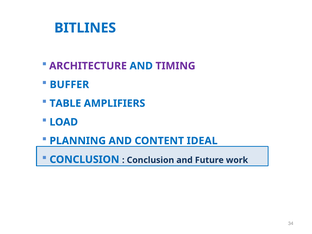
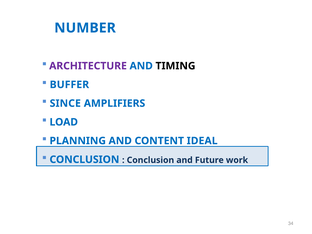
BITLINES: BITLINES -> NUMBER (85, 28)
TIMING colour: purple -> black (175, 66)
TABLE: TABLE -> SINCE (65, 103)
